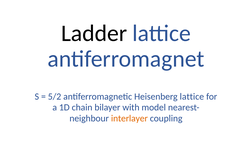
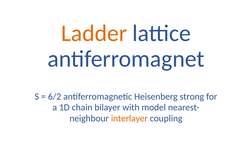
Ladder colour: black -> orange (94, 33)
5/2: 5/2 -> 6/2 (55, 96)
Heisenberg lattice: lattice -> strong (192, 96)
